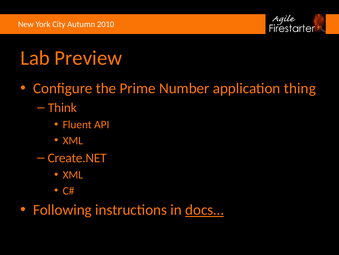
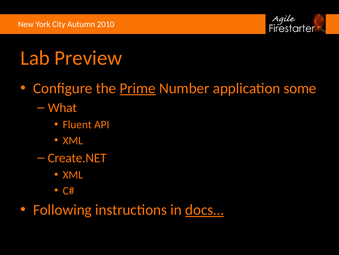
Prime underline: none -> present (138, 88)
thing: thing -> some (300, 88)
Think: Think -> What (62, 108)
